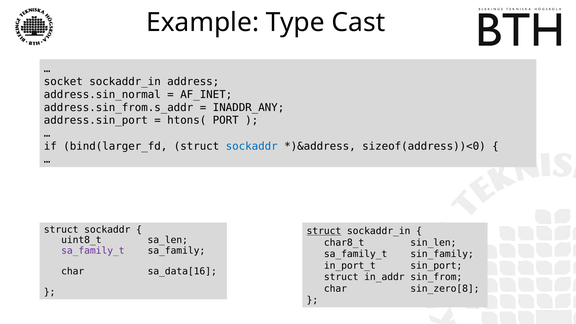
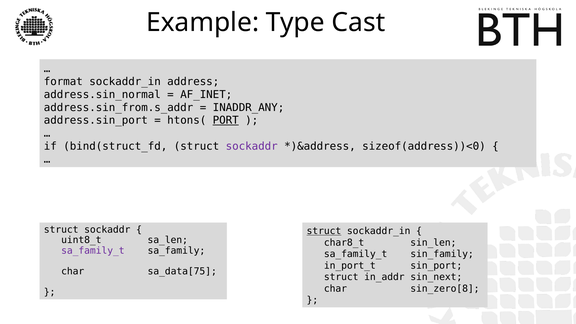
socket: socket -> format (63, 82)
PORT underline: none -> present (226, 120)
bind(larger_fd: bind(larger_fd -> bind(struct_fd (115, 146)
sockaddr colour: blue -> purple (252, 146)
sa_data[16: sa_data[16 -> sa_data[75 (182, 271)
sin_from: sin_from -> sin_next (436, 277)
